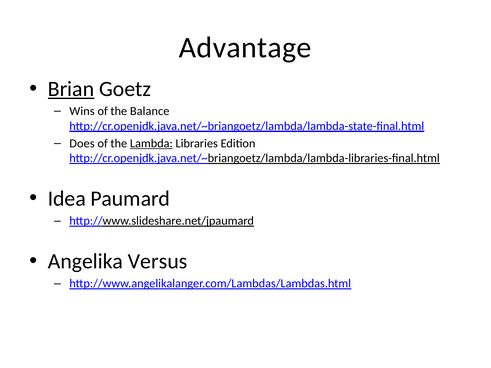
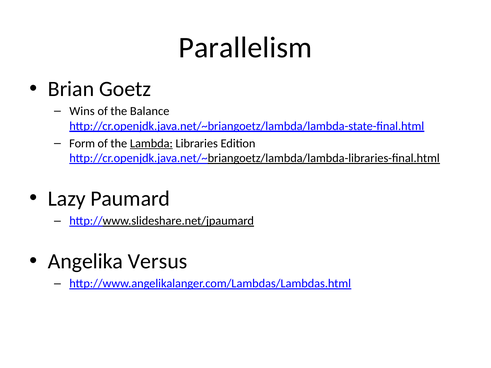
Advantage: Advantage -> Parallelism (245, 48)
Brian underline: present -> none (71, 89)
Does: Does -> Form (82, 144)
Idea: Idea -> Lazy (67, 199)
